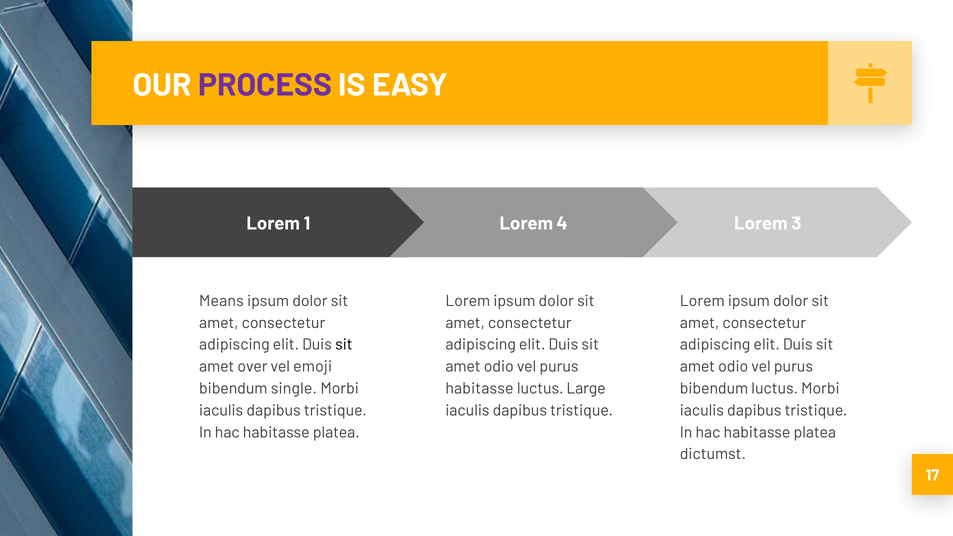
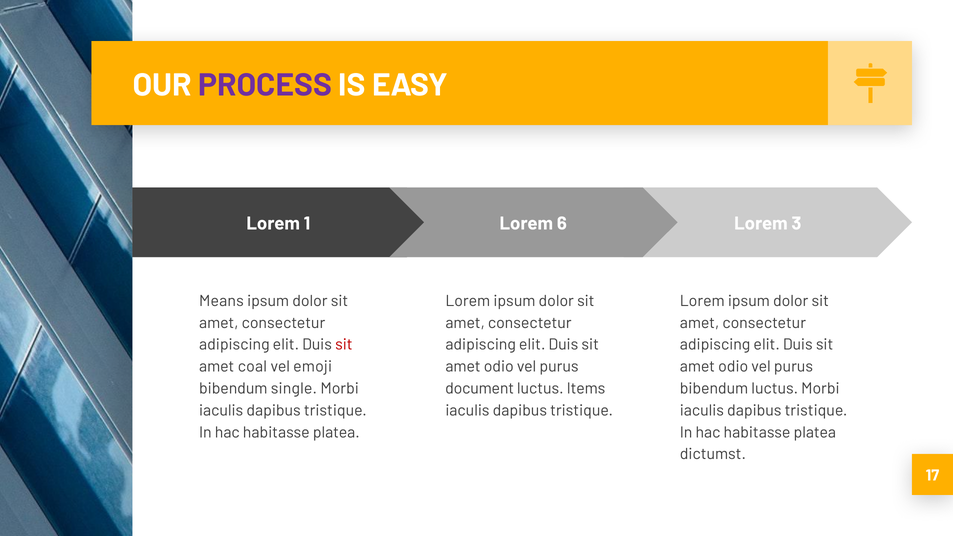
4: 4 -> 6 (562, 224)
sit colour: black -> red (344, 345)
over: over -> coal (252, 367)
habitasse: habitasse -> document (480, 389)
Large: Large -> Items (586, 389)
